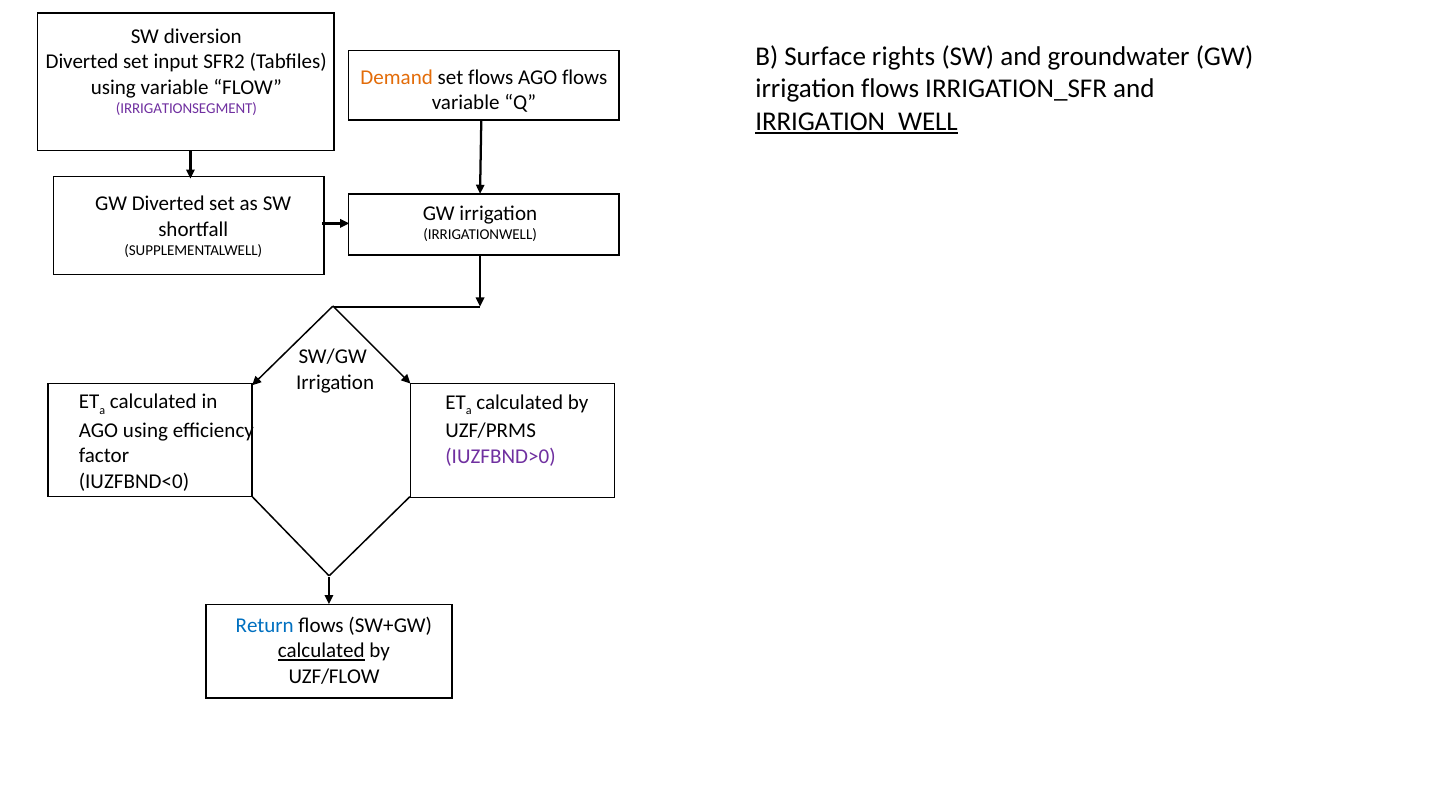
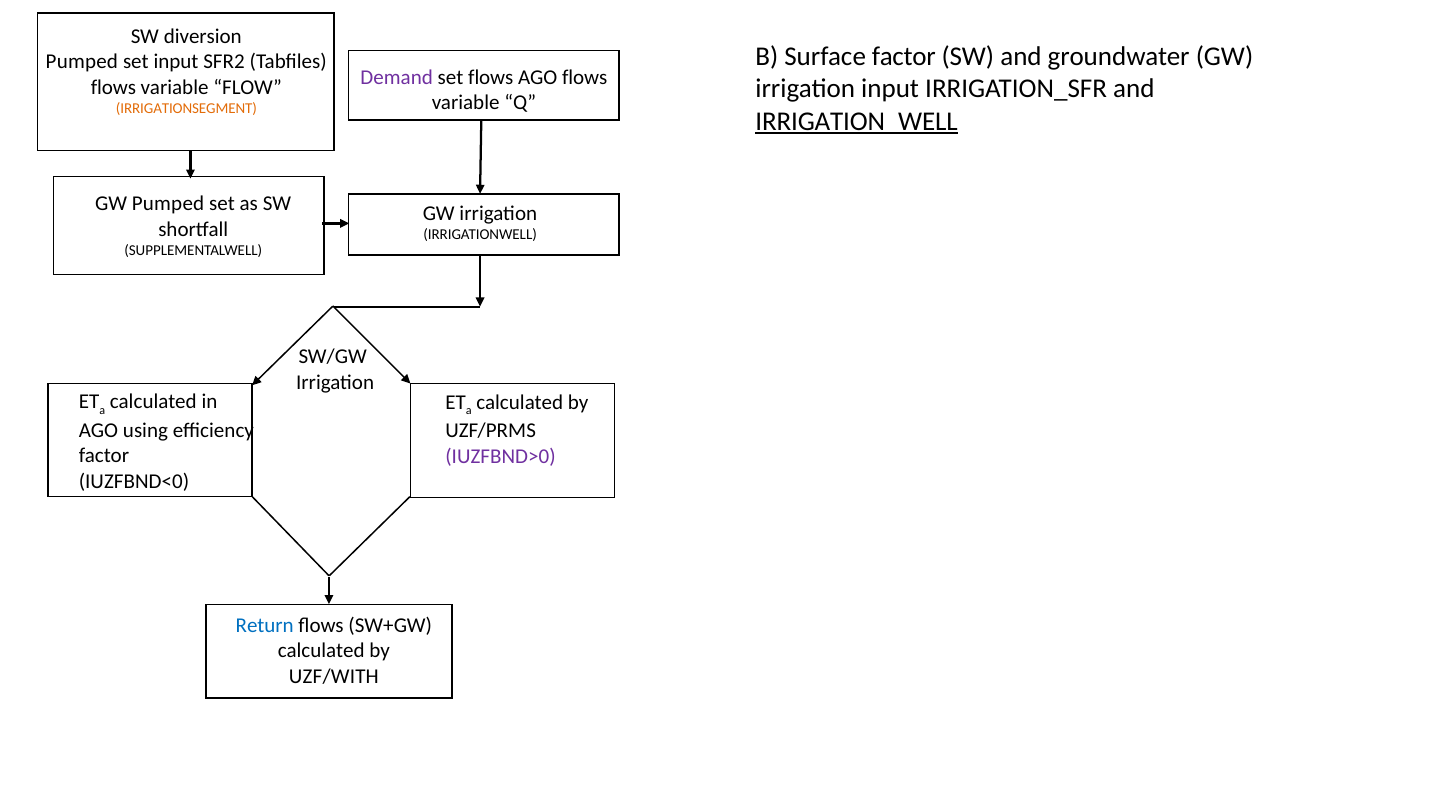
Surface rights: rights -> factor (904, 56)
Diverted: Diverted -> Pumped (82, 62)
Demand colour: orange -> purple (397, 78)
irrigation flows: flows -> input (890, 89)
using: using -> flows (113, 87)
IRRIGATIONSEGMENT colour: purple -> orange (186, 108)
GW Diverted: Diverted -> Pumped (168, 204)
calculated underline: present -> none (321, 651)
UZF/FLOW: UZF/FLOW -> UZF/WITH (334, 676)
